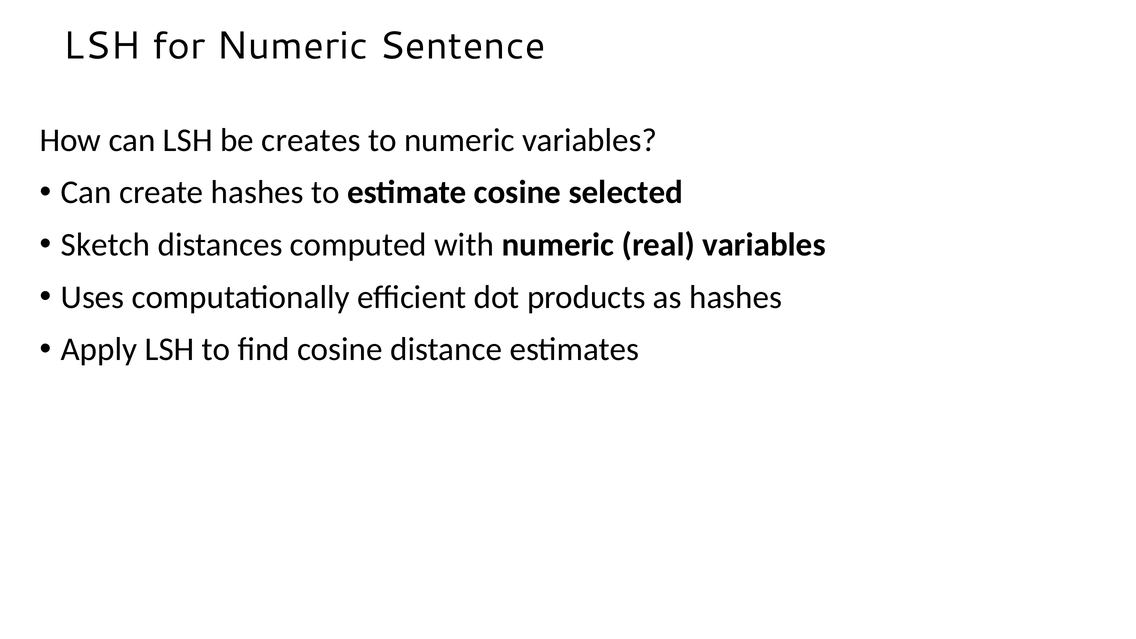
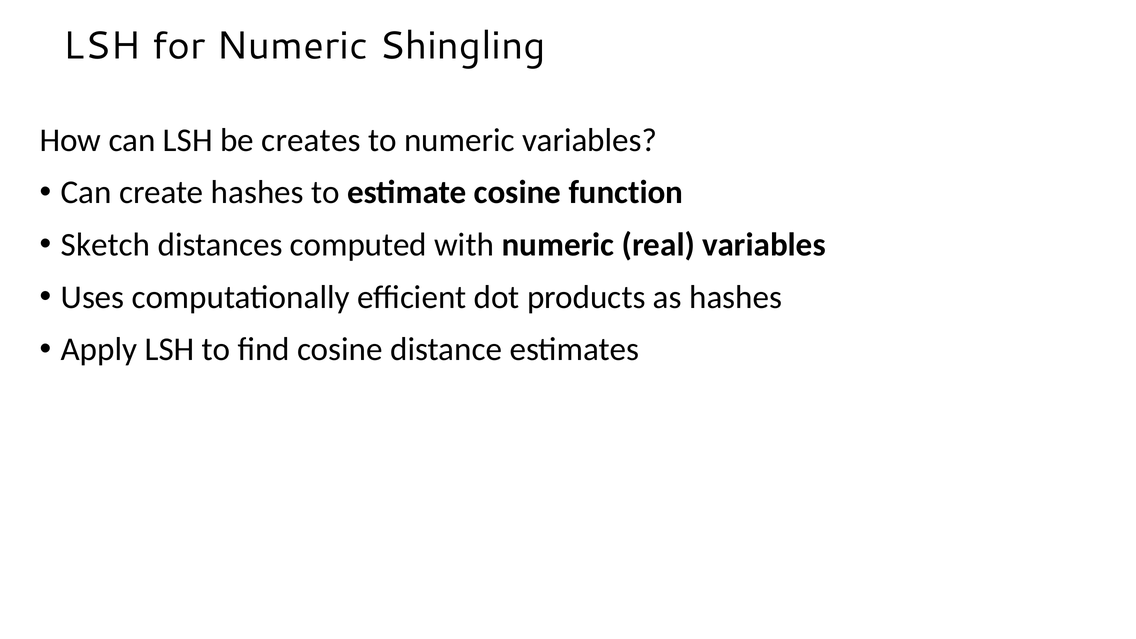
Sentence: Sentence -> Shingling (462, 46)
selected: selected -> function (626, 193)
